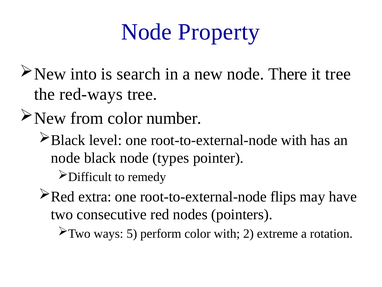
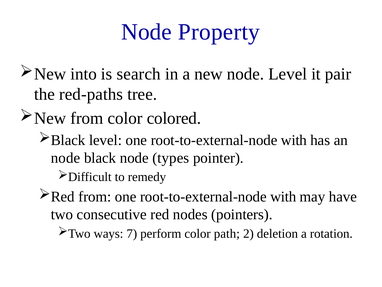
node There: There -> Level (288, 74)
it tree: tree -> pair (338, 74)
red-ways: red-ways -> red-paths (91, 94)
number: number -> colored (174, 118)
extra: extra -> from (95, 196)
flips: flips -> with (283, 196)
5: 5 -> 7 (132, 233)
color with: with -> path (227, 233)
extreme: extreme -> deletion (277, 233)
